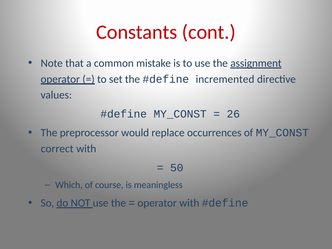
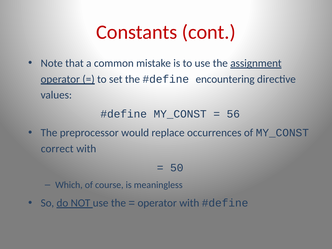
incremented: incremented -> encountering (225, 79)
26: 26 -> 56 (233, 114)
